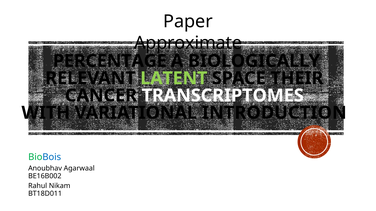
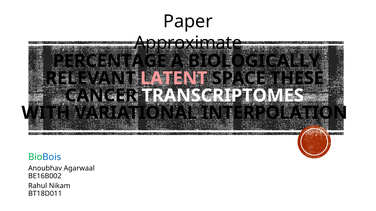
LATENT colour: light green -> pink (174, 78)
THEIR: THEIR -> THESE (297, 78)
INTRODUCTION: INTRODUCTION -> INTERPOLATION (274, 113)
